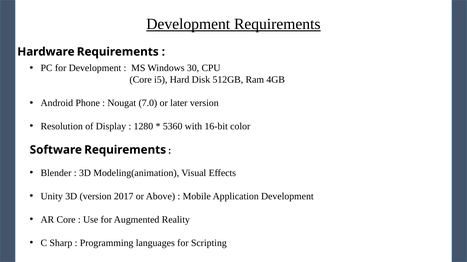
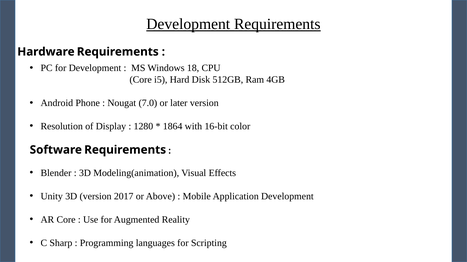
30: 30 -> 18 (193, 68)
5360: 5360 -> 1864 (173, 127)
